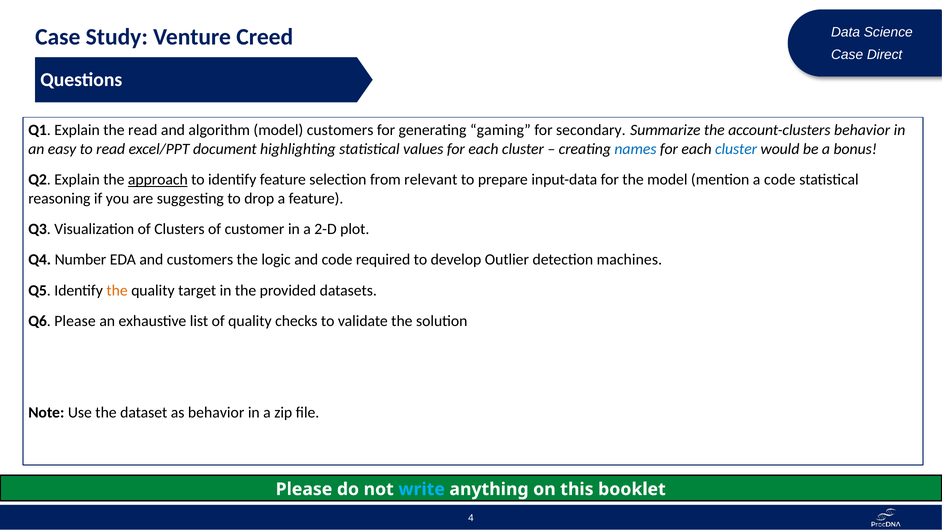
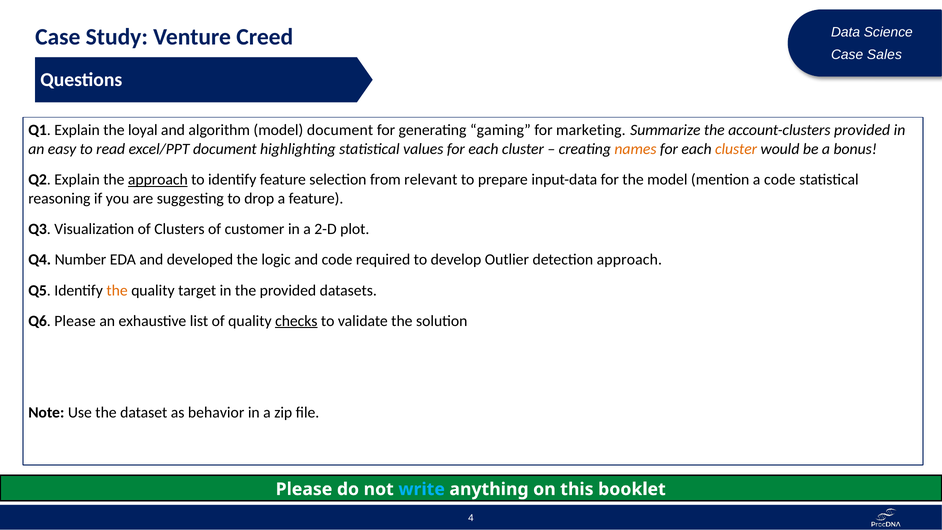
Direct: Direct -> Sales (884, 55)
the read: read -> loyal (143, 130)
model customers: customers -> document (340, 130)
secondary: secondary -> marketing (591, 130)
account-clusters behavior: behavior -> provided (862, 130)
names colour: blue -> orange (635, 149)
cluster colour: blue -> orange (736, 149)
and customers: customers -> developed (200, 260)
detection machines: machines -> approach (629, 260)
checks underline: none -> present (296, 321)
